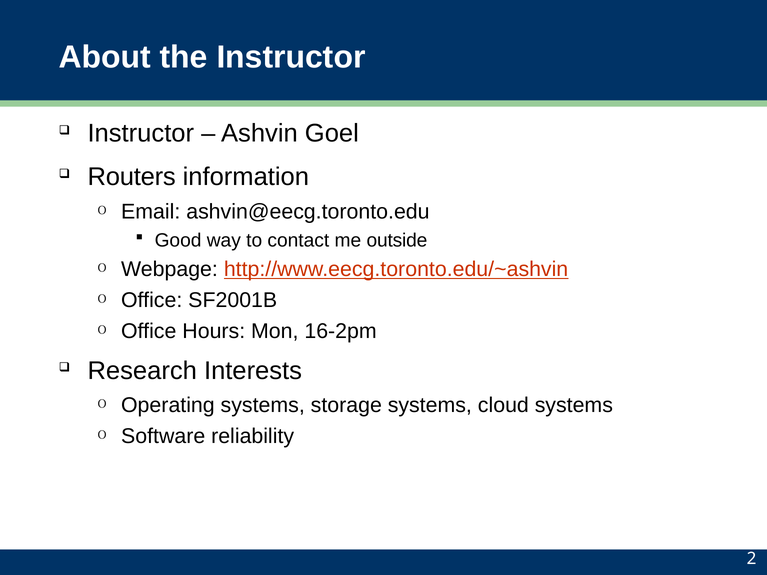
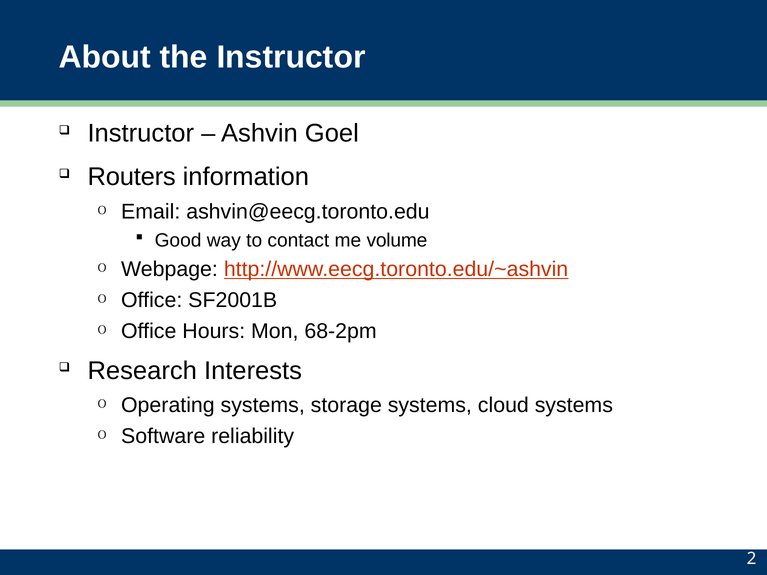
outside: outside -> volume (397, 241)
16-2pm: 16-2pm -> 68-2pm (341, 331)
